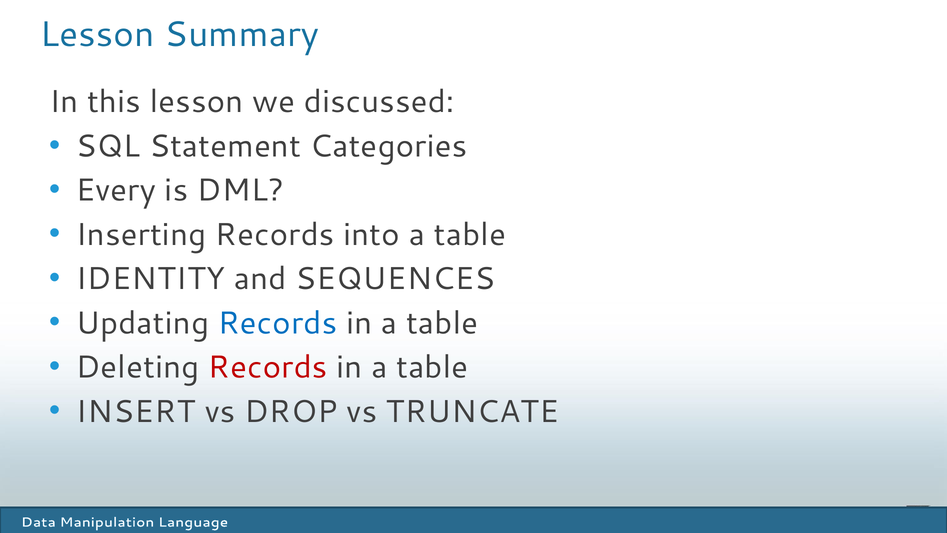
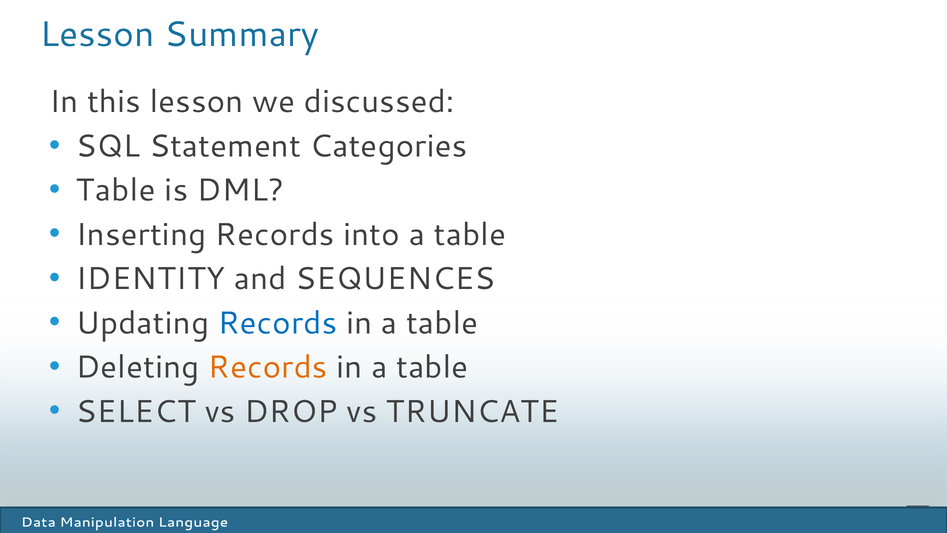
Every: Every -> Table (116, 190)
Records colour: red -> orange (268, 367)
INSERT: INSERT -> SELECT (136, 411)
